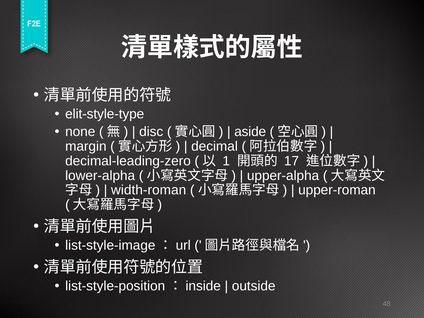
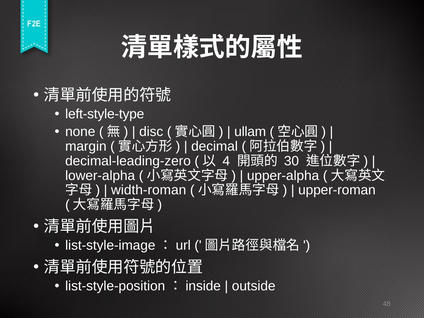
elit-style-type: elit-style-type -> left-style-type (105, 114)
aside: aside -> ullam (250, 132)
1: 1 -> 4 (226, 161)
17: 17 -> 30 (291, 161)
